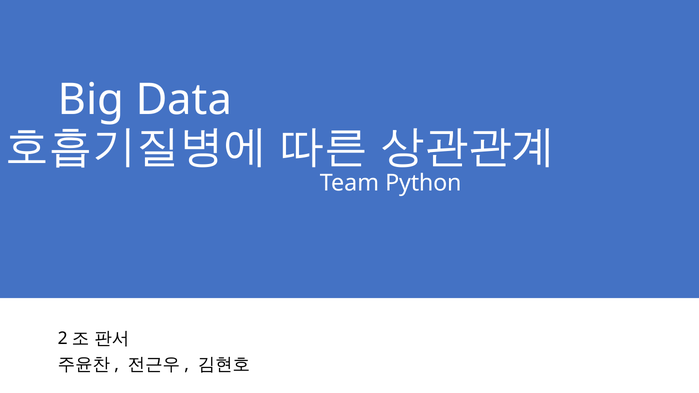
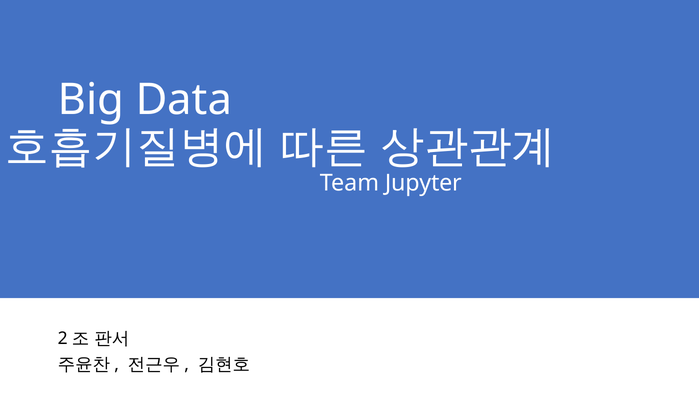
Python: Python -> Jupyter (423, 183)
